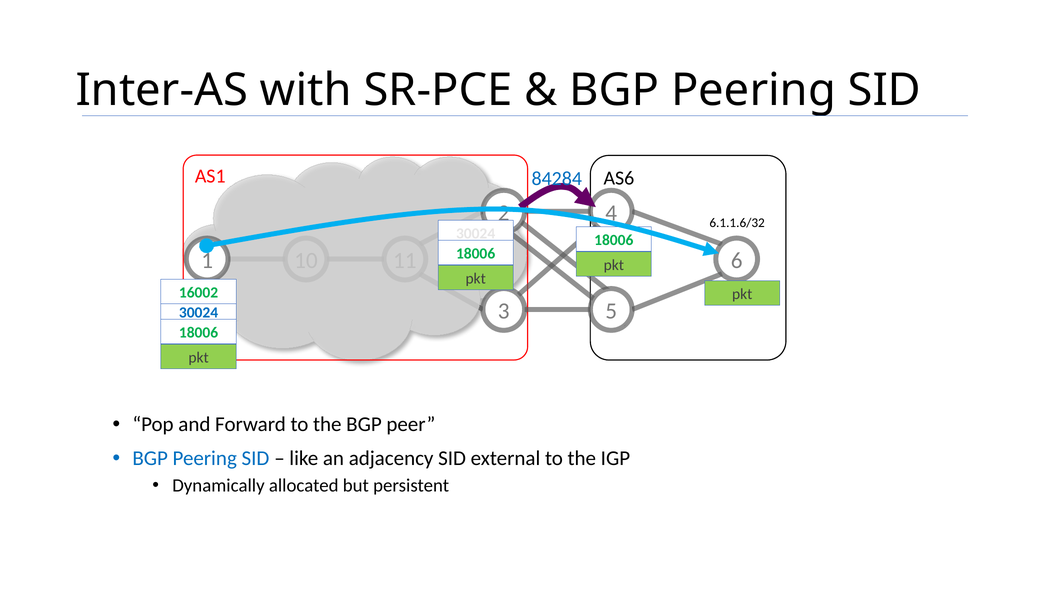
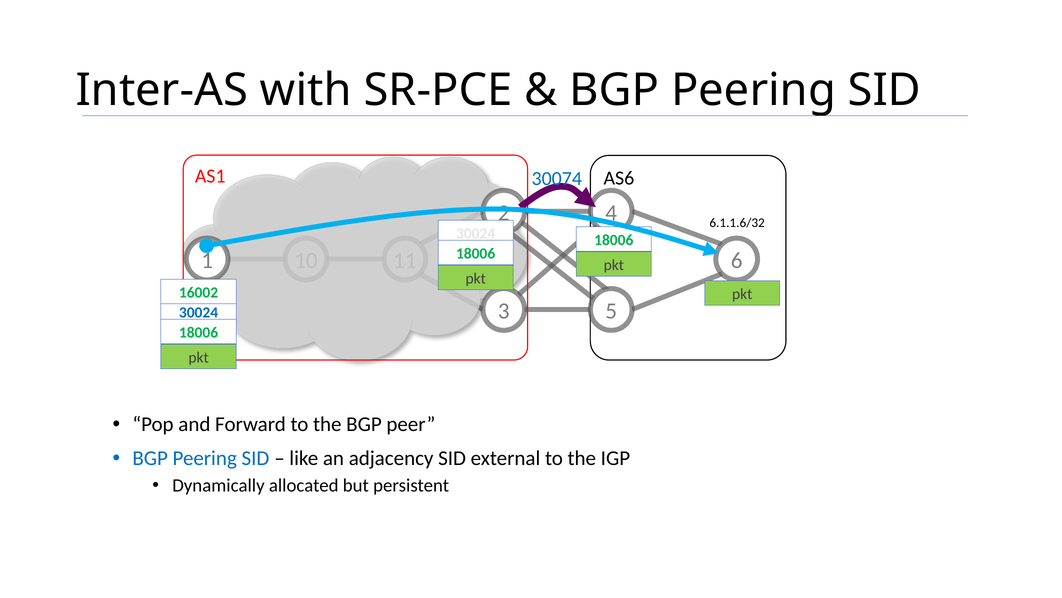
84284: 84284 -> 30074 (557, 179)
